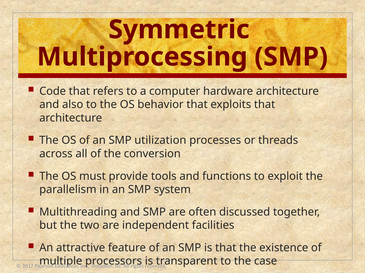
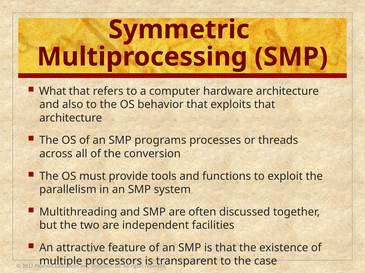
Code: Code -> What (53, 91)
utilization: utilization -> programs (160, 141)
